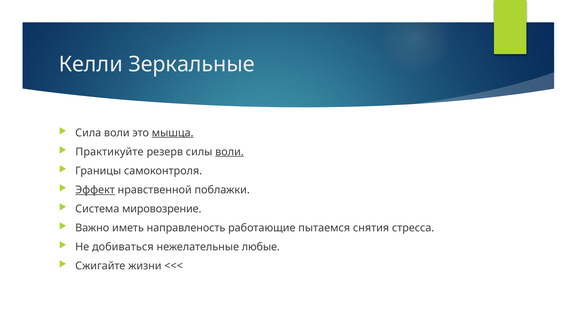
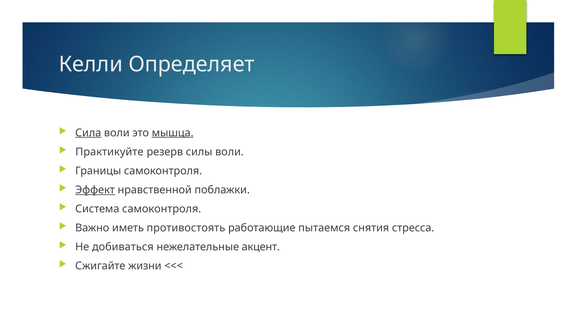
Зеркальные: Зеркальные -> Определяет (192, 64)
Сила underline: none -> present (88, 133)
воли underline: present -> none (229, 152)
Система мировозрение: мировозрение -> самоконтроля (162, 209)
направленость: направленость -> противостоять (186, 228)
любые: любые -> акцент (261, 247)
